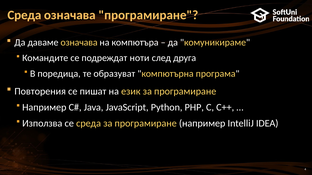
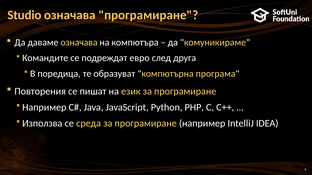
Среда: Среда -> Studio (24, 15)
ноти: ноти -> евро (140, 58)
